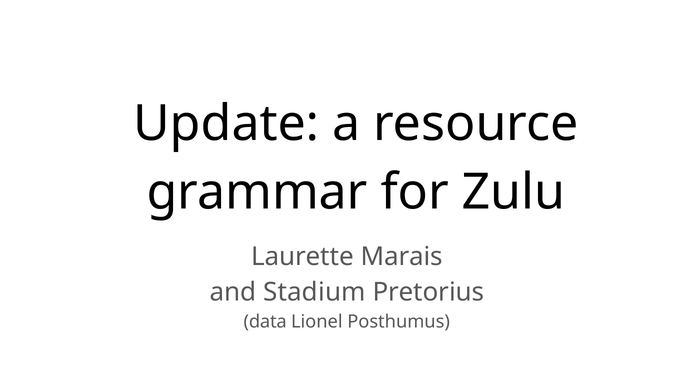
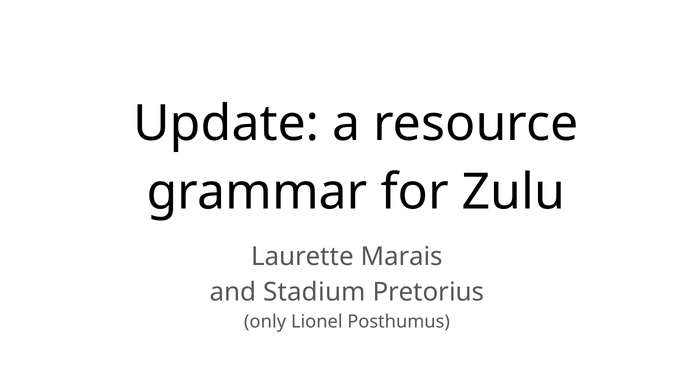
data: data -> only (265, 322)
